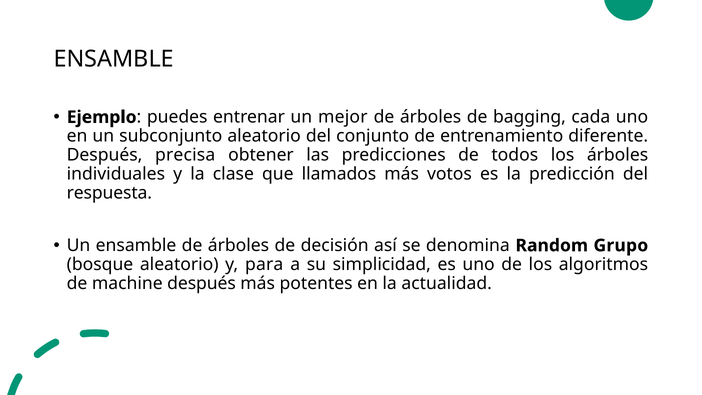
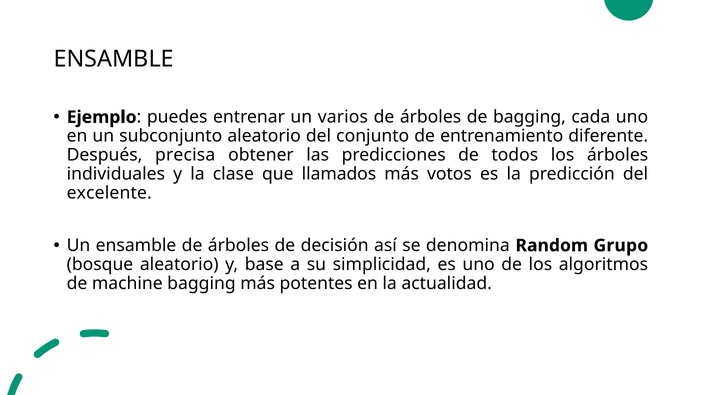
mejor: mejor -> varios (343, 117)
respuesta: respuesta -> excelente (109, 193)
para: para -> base (264, 264)
machine después: después -> bagging (201, 283)
